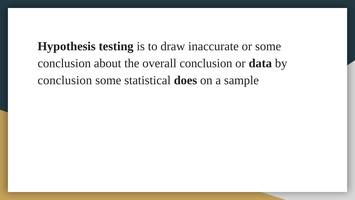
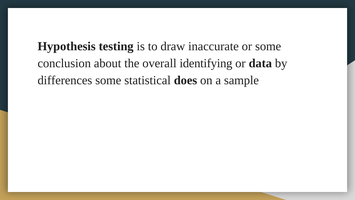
overall conclusion: conclusion -> identifying (206, 63)
conclusion: conclusion -> differences (65, 80)
